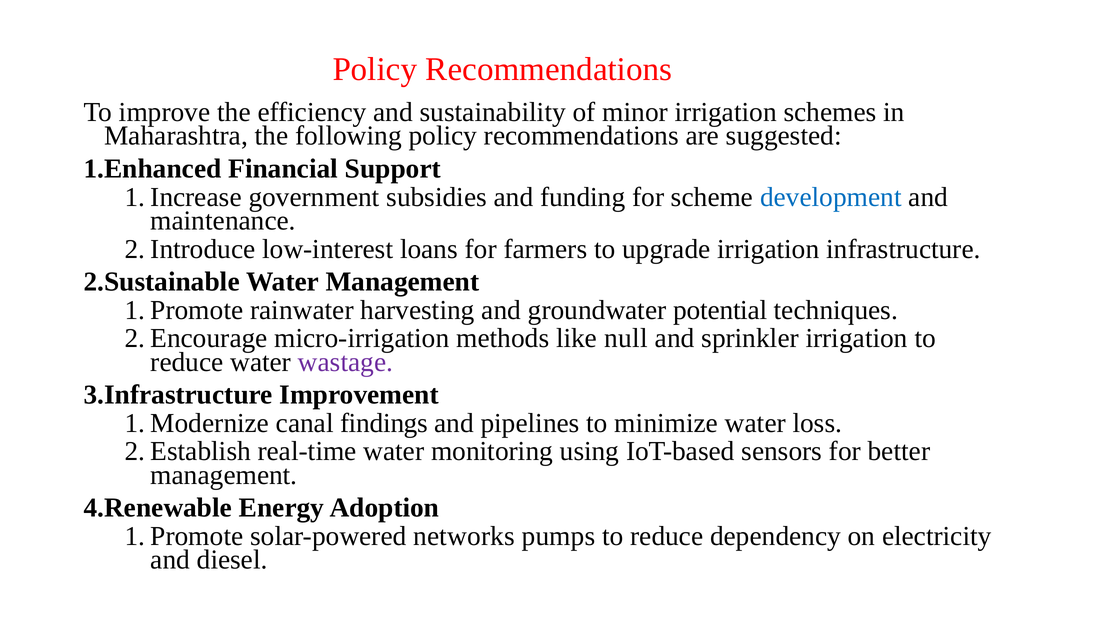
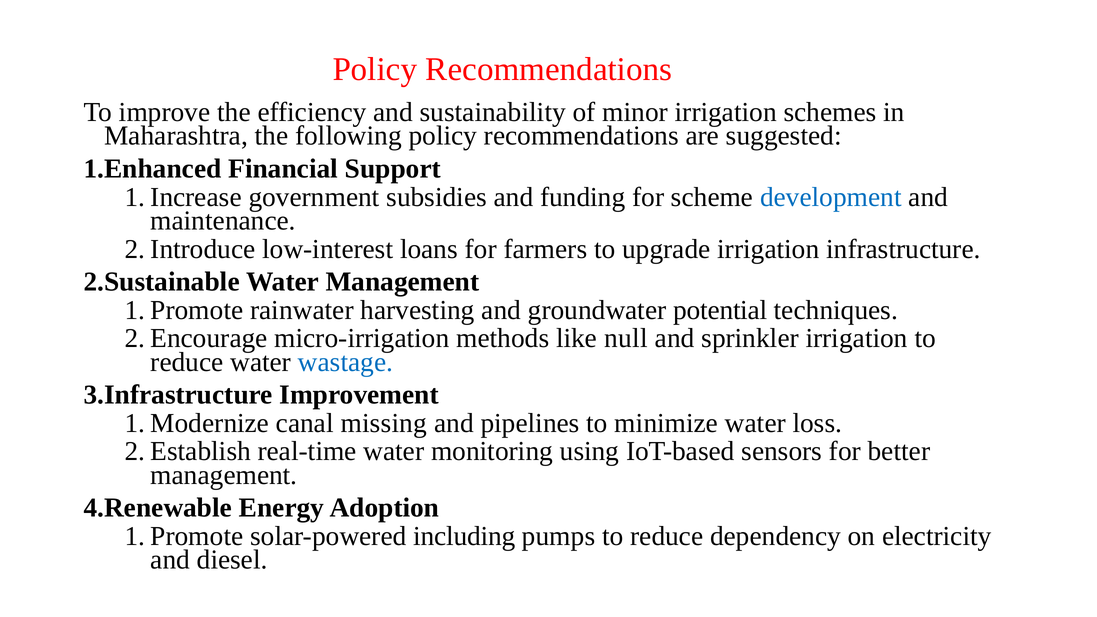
wastage colour: purple -> blue (346, 362)
findings: findings -> missing (384, 423)
networks: networks -> including (464, 536)
